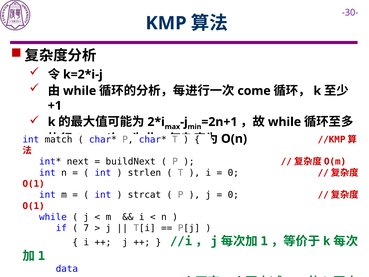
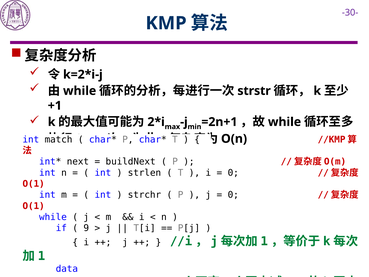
come: come -> strstr (254, 91)
strcat: strcat -> strchr (144, 195)
7: 7 -> 9 (86, 228)
